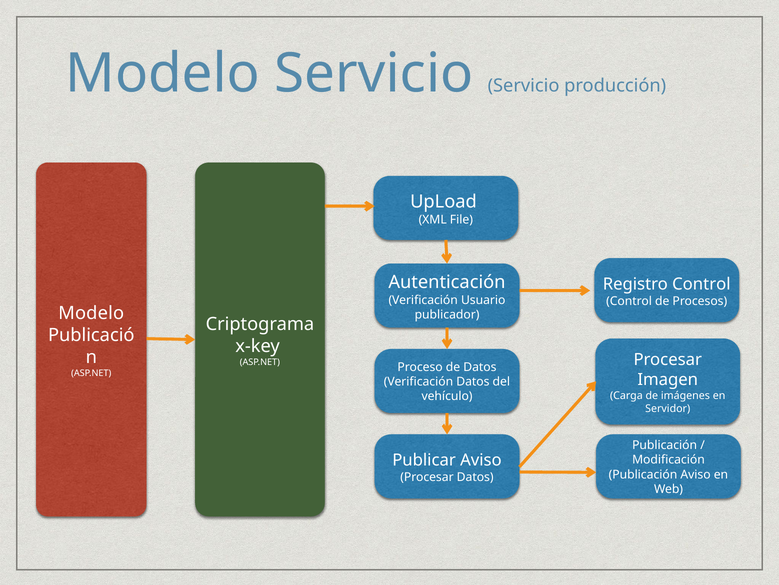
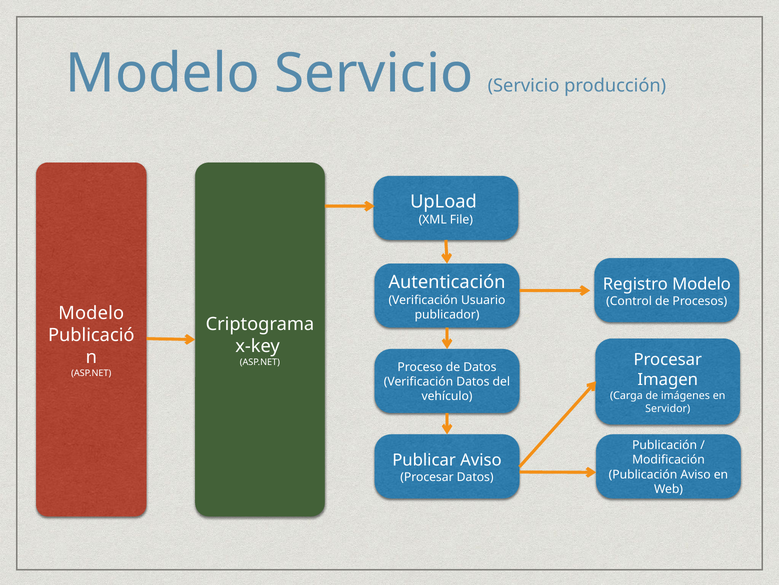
Registro Control: Control -> Modelo (701, 284)
